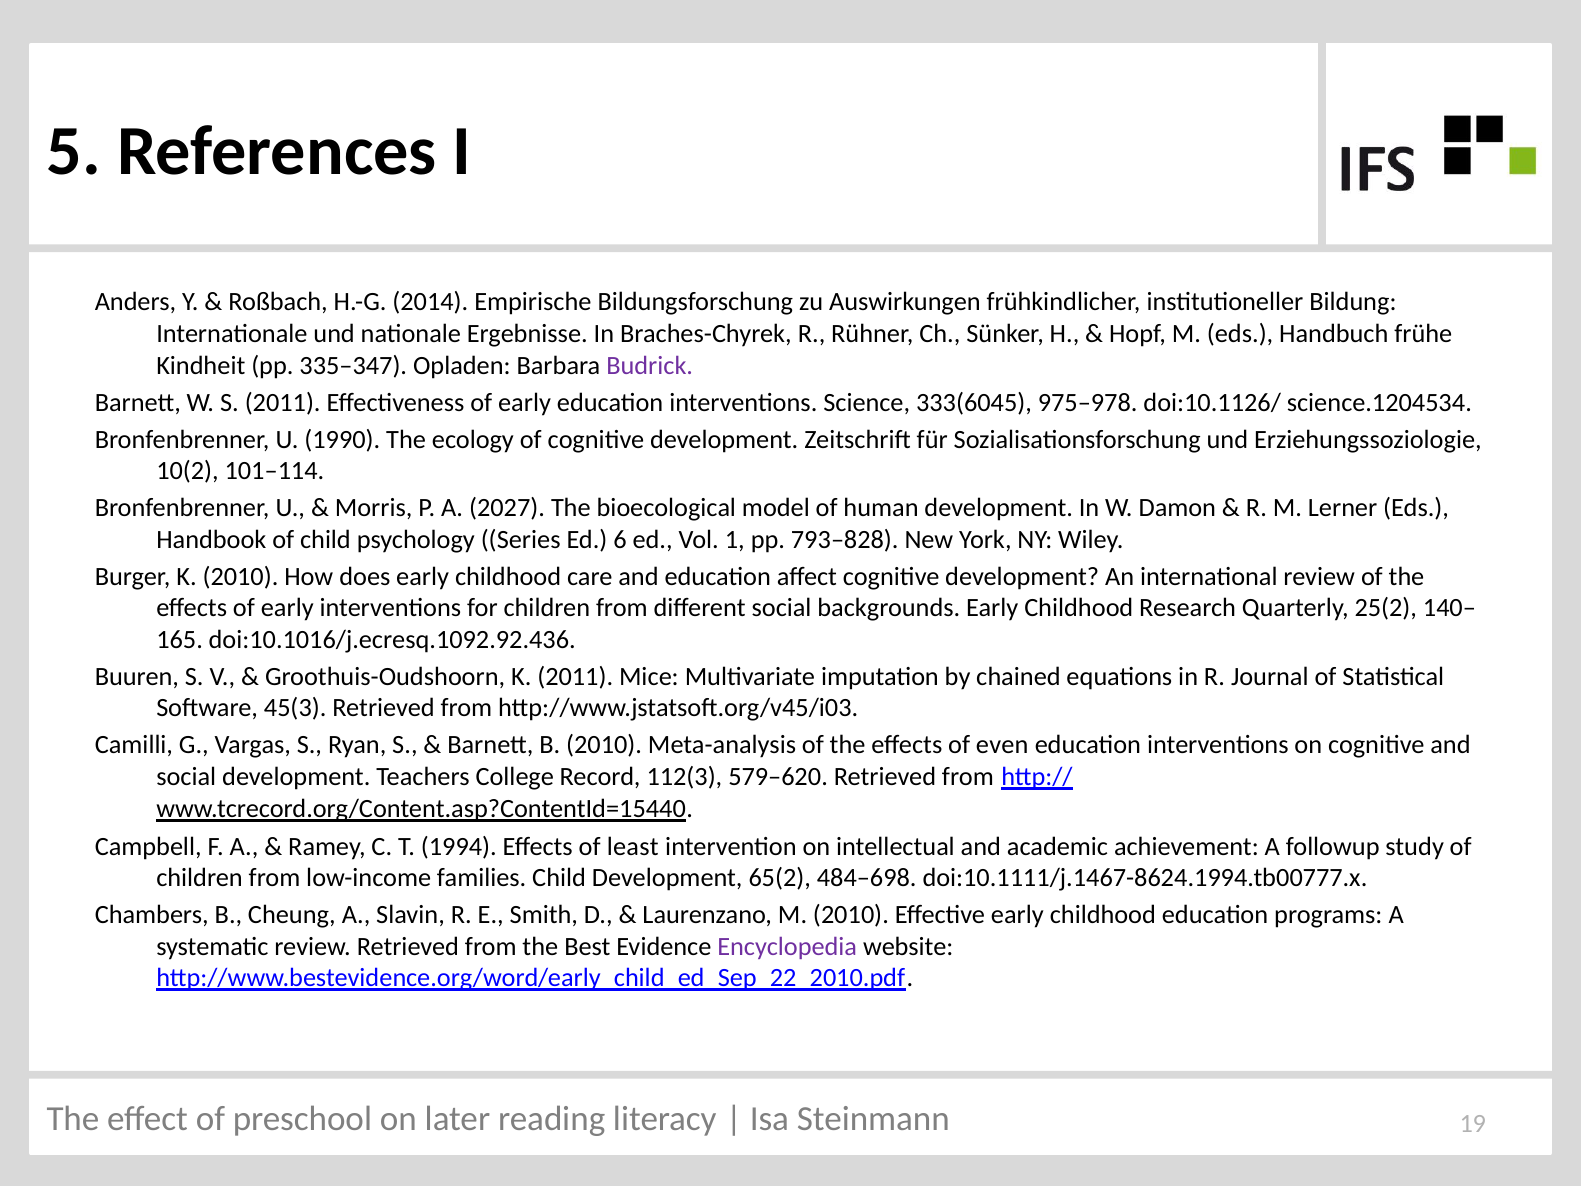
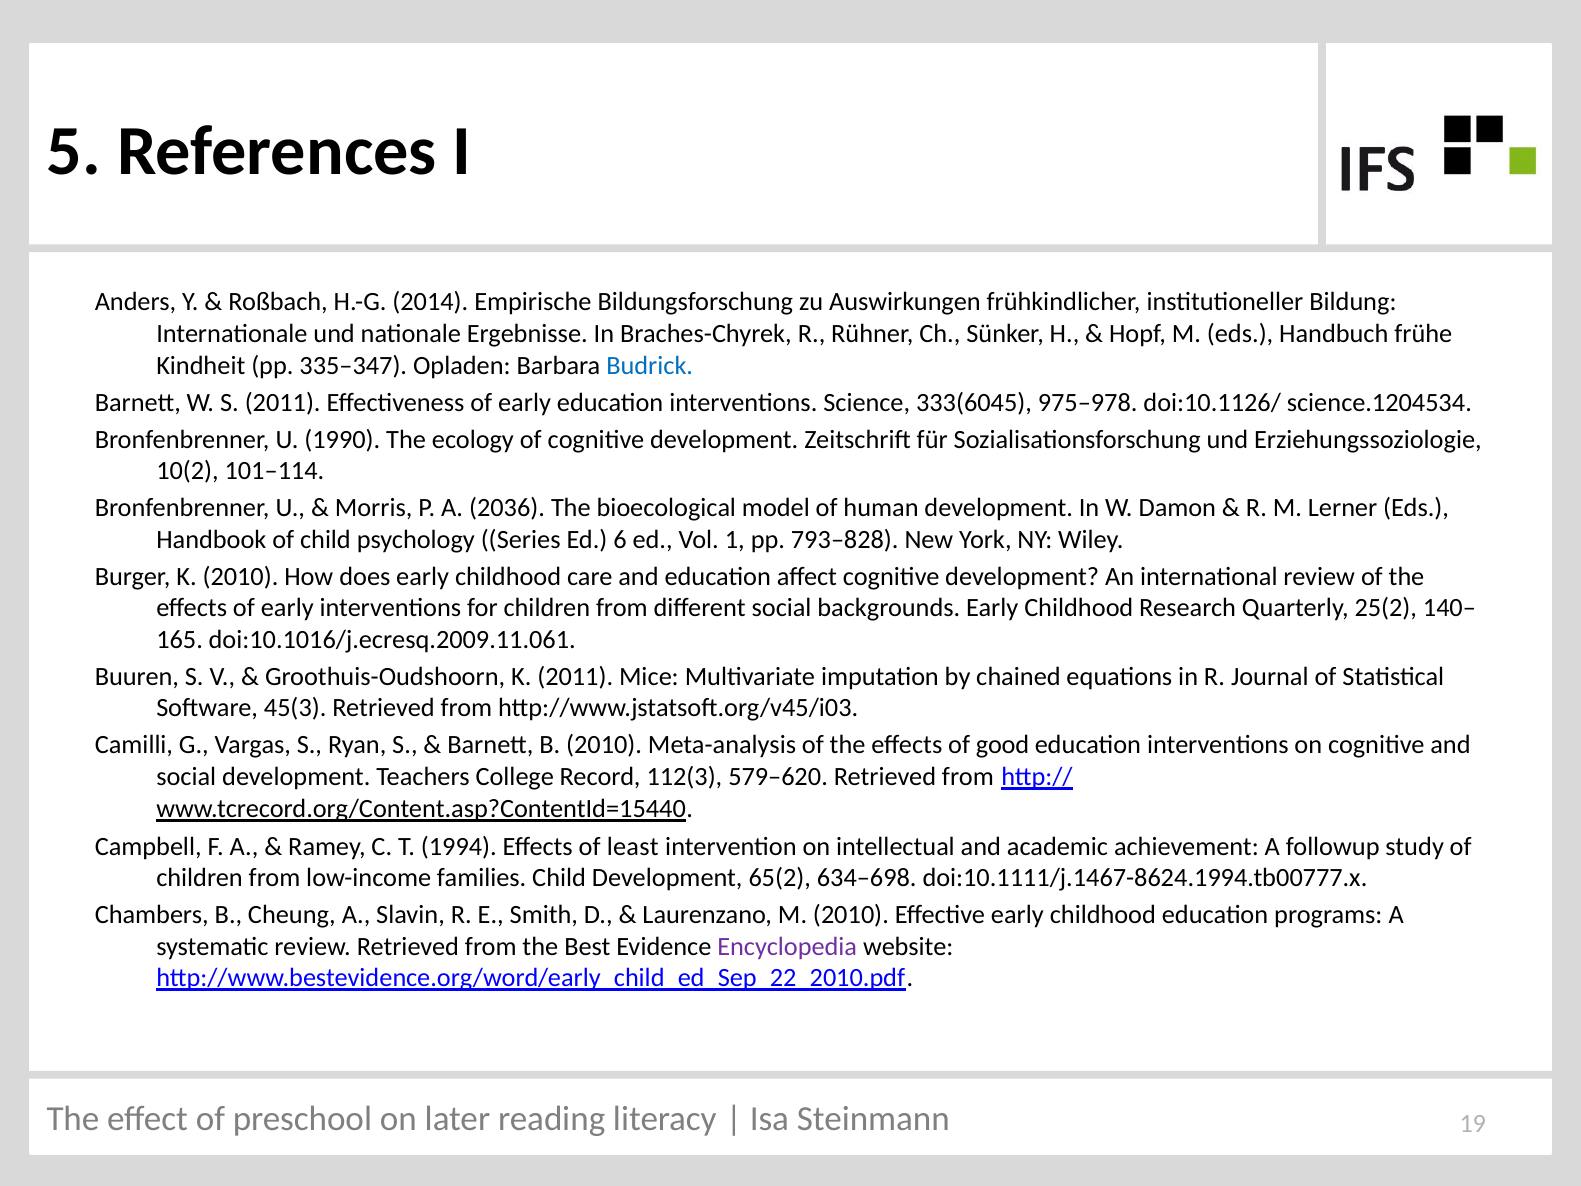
Budrick colour: purple -> blue (650, 365)
2027: 2027 -> 2036 (507, 508)
doi:10.1016/j.ecresq.1092.92.436: doi:10.1016/j.ecresq.1092.92.436 -> doi:10.1016/j.ecresq.2009.11.061 (392, 640)
even: even -> good (1003, 745)
484–698: 484–698 -> 634–698 (867, 878)
